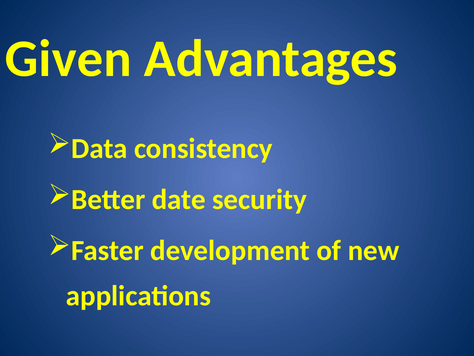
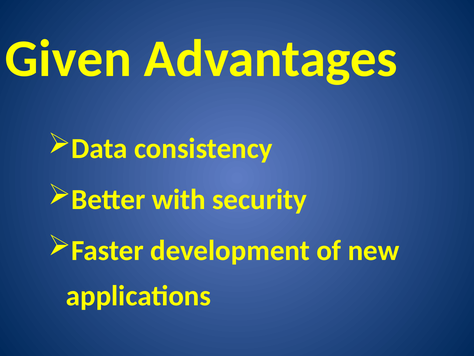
date: date -> with (179, 199)
